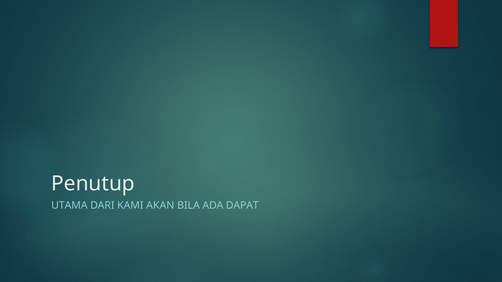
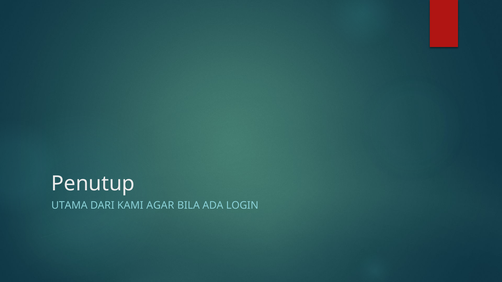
AKAN: AKAN -> AGAR (160, 206)
DAPAT: DAPAT -> LOGIN (242, 206)
